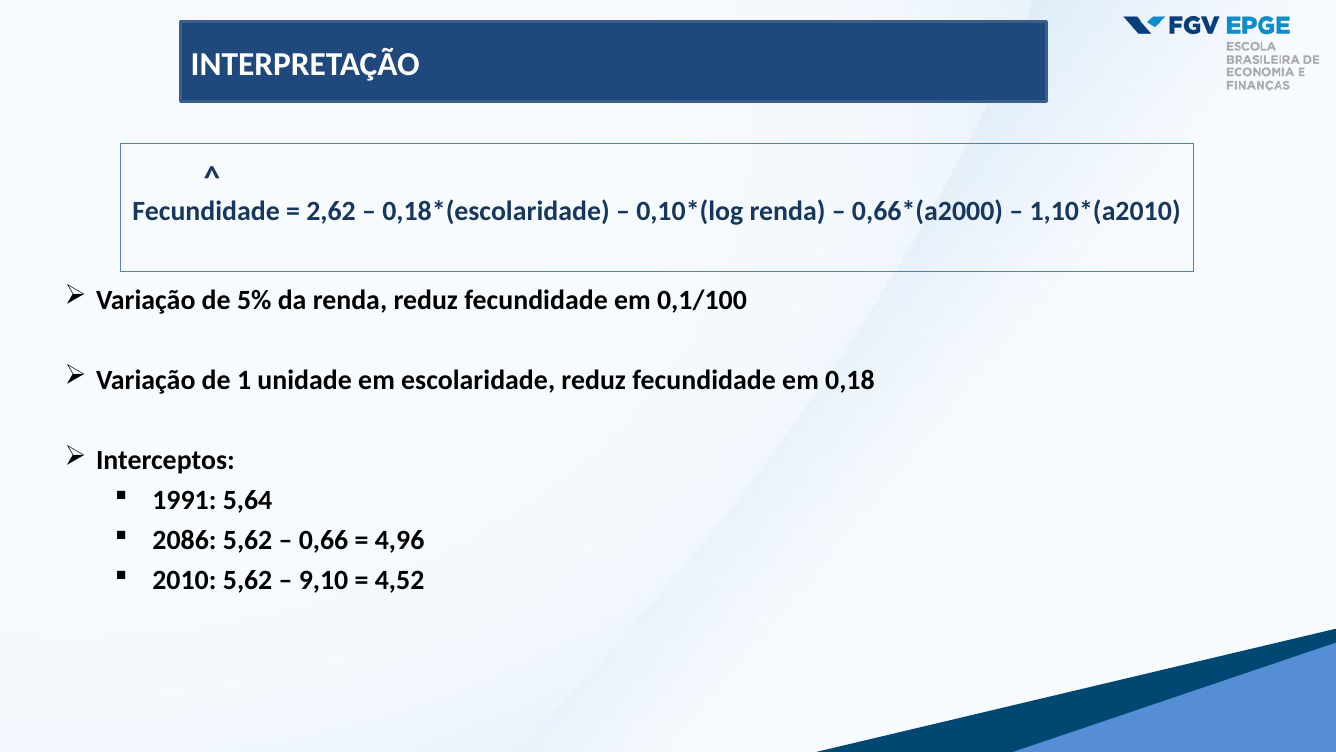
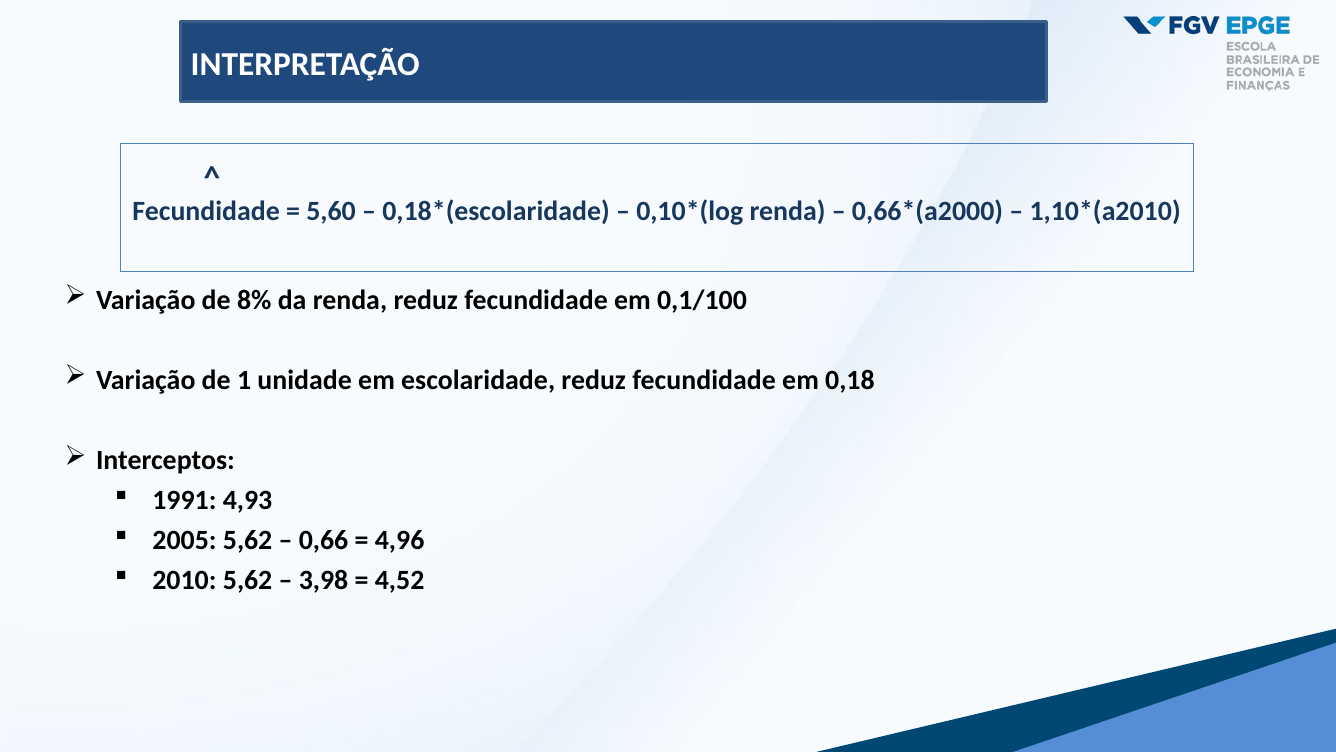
2,62: 2,62 -> 5,60 (331, 212)
5%: 5% -> 8% (254, 300)
5,64: 5,64 -> 4,93 (248, 500)
2086: 2086 -> 2005 (184, 540)
9,10: 9,10 -> 3,98 (324, 580)
